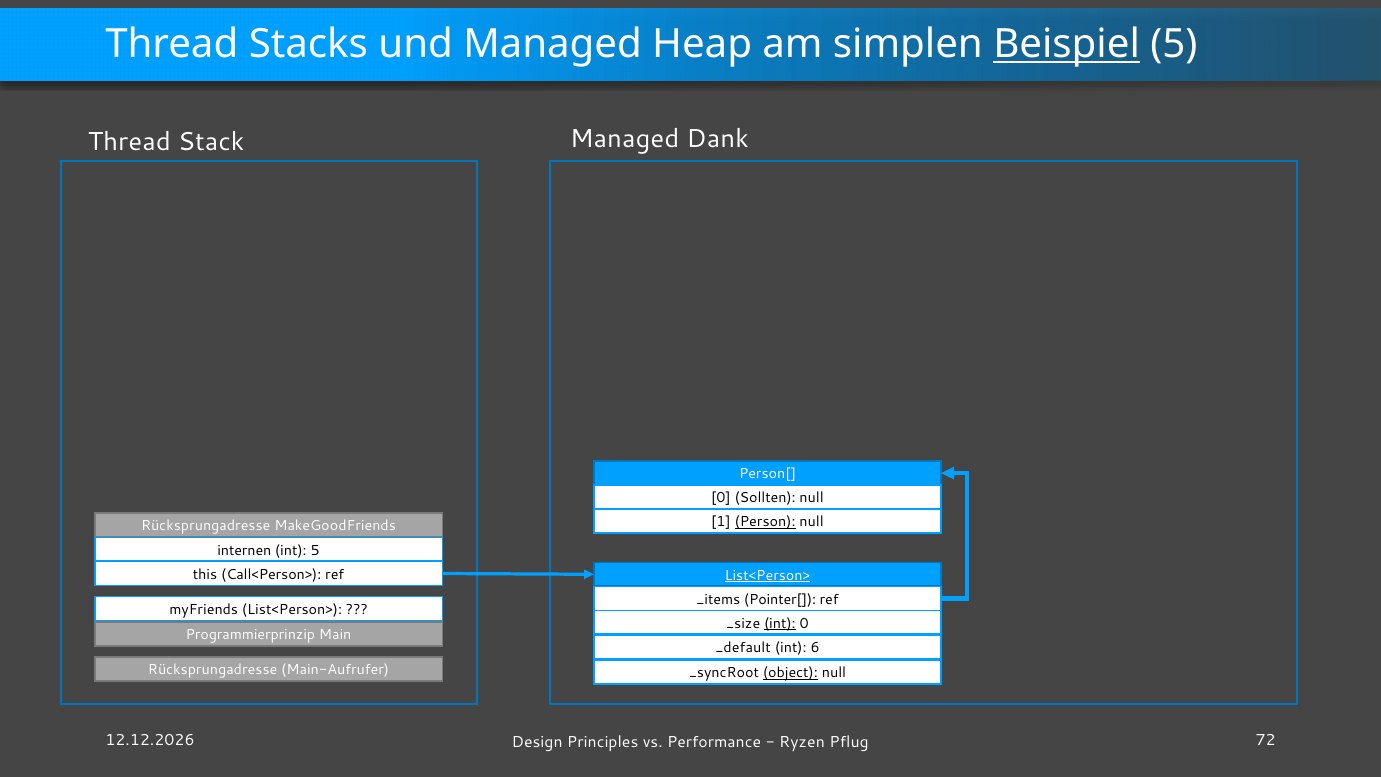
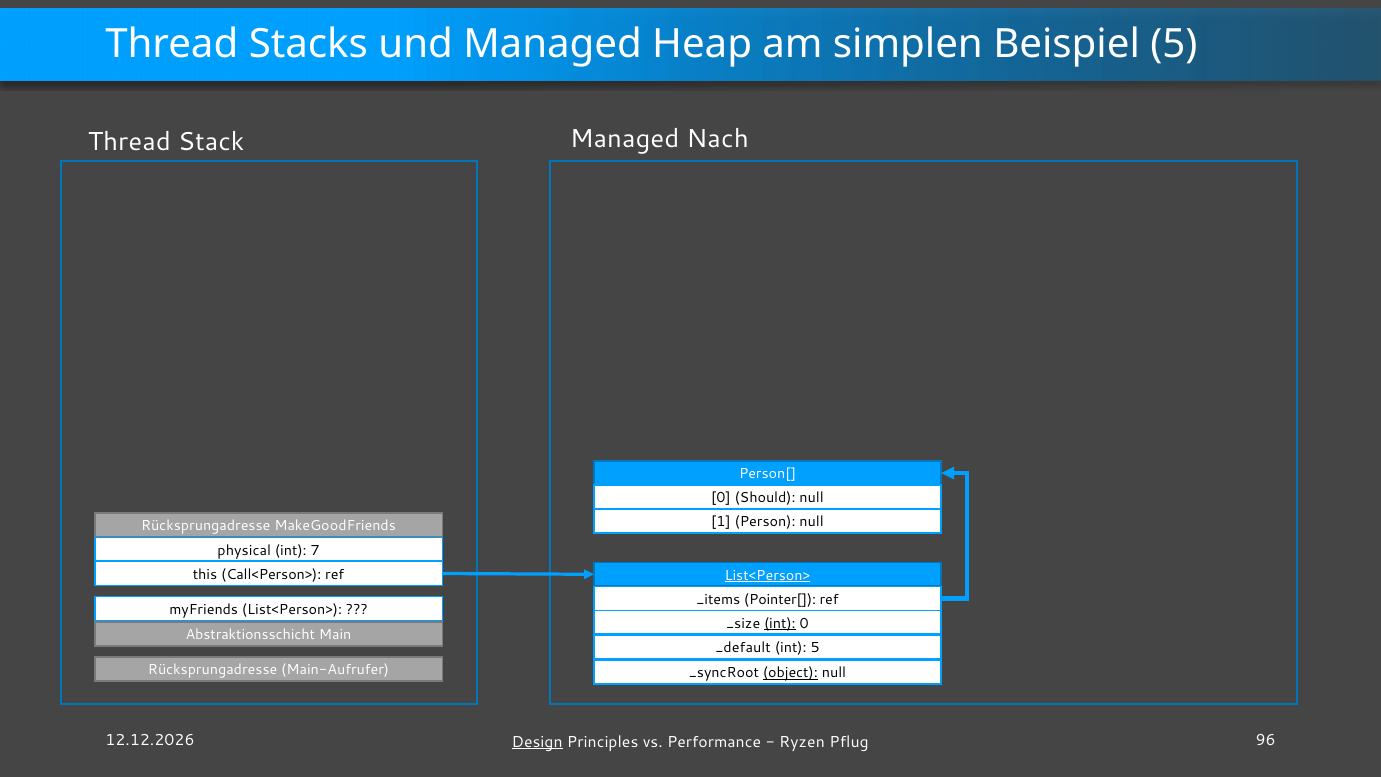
Beispiel underline: present -> none (1067, 45)
Dank: Dank -> Nach (718, 139)
Sollten: Sollten -> Should (765, 498)
Person underline: present -> none (765, 522)
internen: internen -> physical (244, 550)
int 5: 5 -> 7 (315, 550)
Programmierprinzip: Programmierprinzip -> Abstraktionsschicht (250, 635)
int 6: 6 -> 5 (815, 648)
Design underline: none -> present (537, 742)
72: 72 -> 96 (1266, 740)
